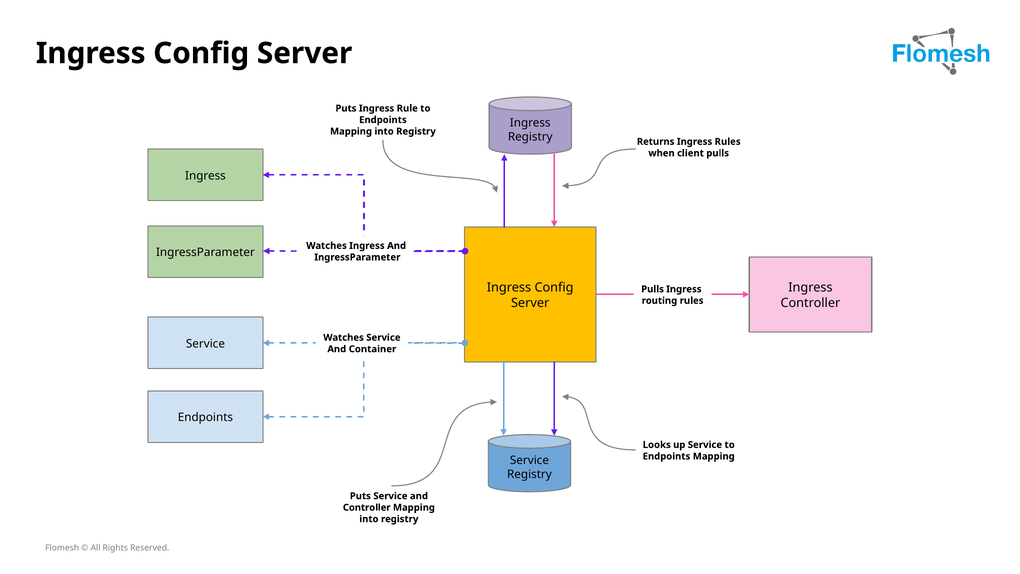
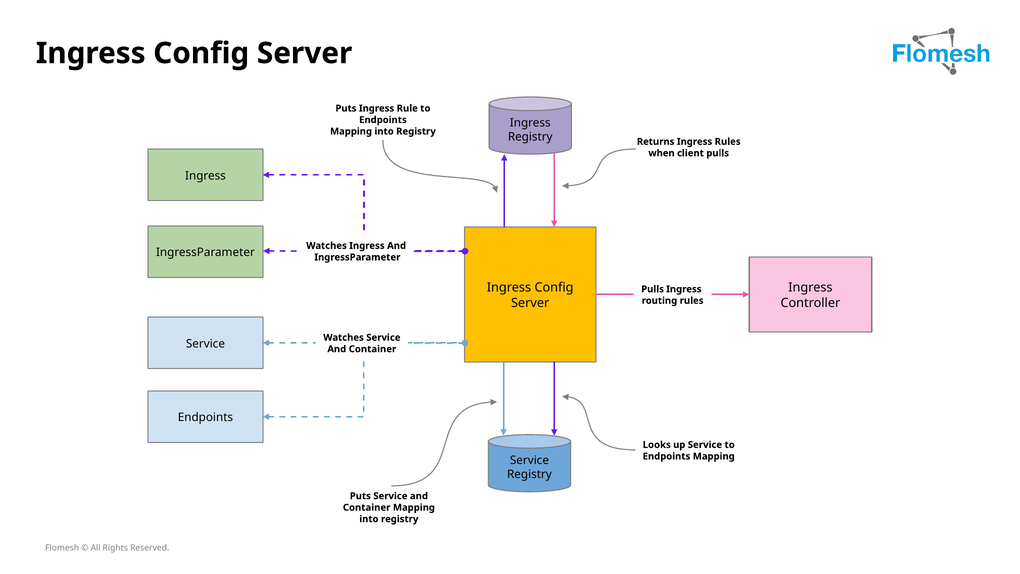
Controller: Controller -> Container (367, 507)
